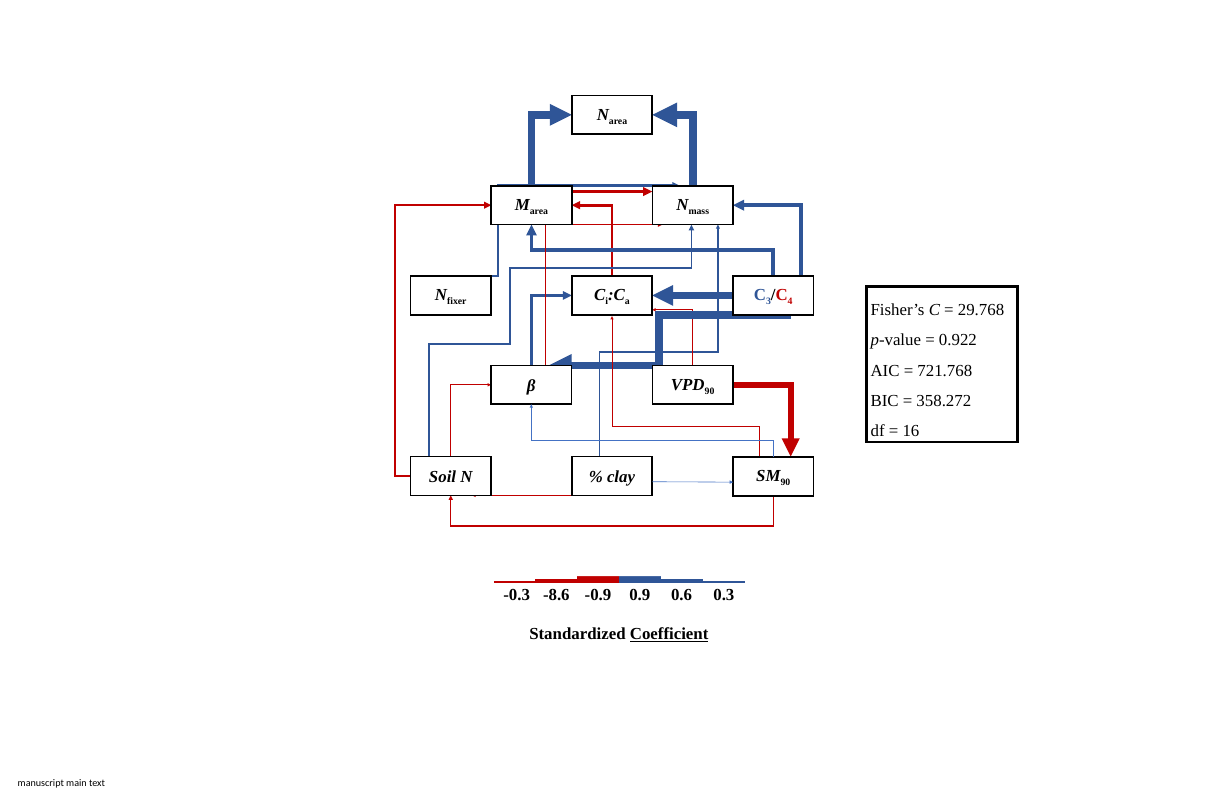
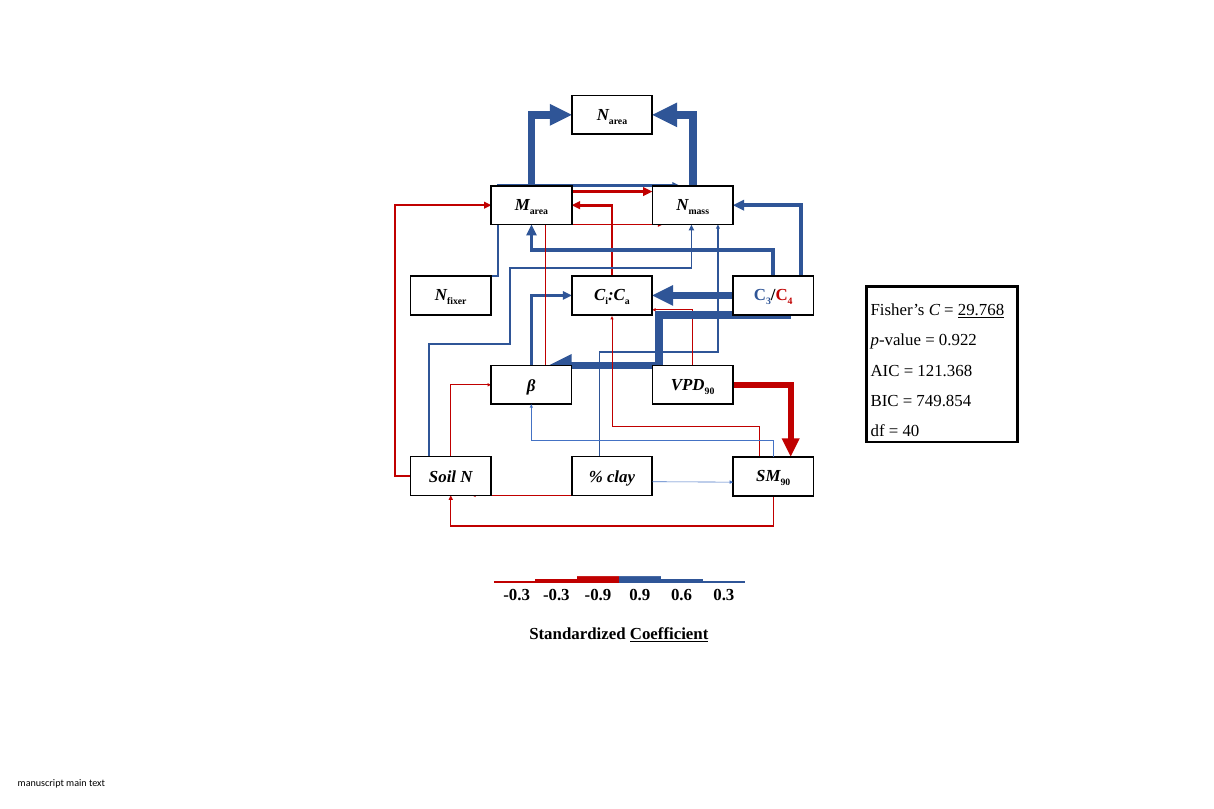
29.768 underline: none -> present (981, 310)
721.768: 721.768 -> 121.368 (945, 371)
358.272: 358.272 -> 749.854 (944, 401)
16: 16 -> 40 (911, 431)
-8.6: -8.6 -> -0.3 (556, 595)
